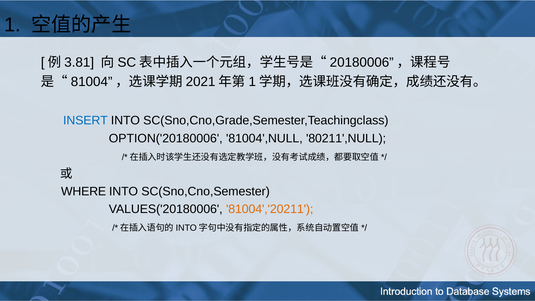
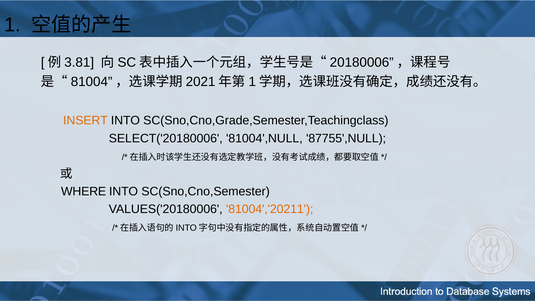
INSERT colour: blue -> orange (85, 121)
OPTION('20180006: OPTION('20180006 -> SELECT('20180006 (166, 138)
80211',NULL: 80211',NULL -> 87755',NULL (346, 138)
